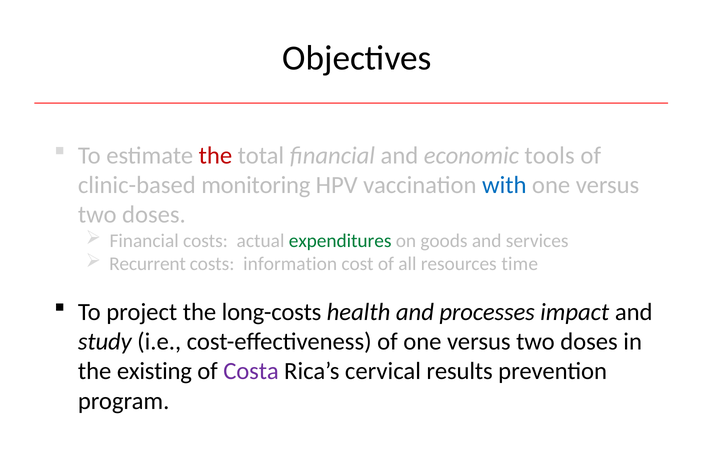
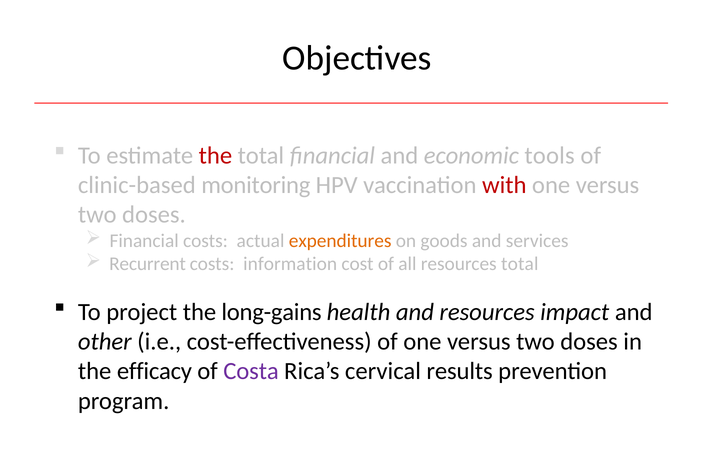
with colour: blue -> red (504, 185)
expenditures colour: green -> orange (340, 241)
resources time: time -> total (520, 264)
long-costs: long-costs -> long-gains (272, 312)
and processes: processes -> resources (487, 312)
study: study -> other (105, 342)
existing: existing -> efficacy (154, 371)
